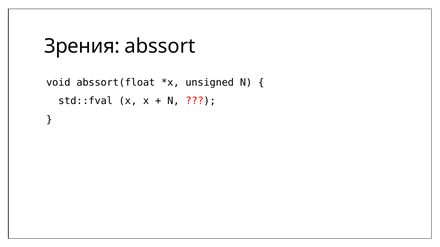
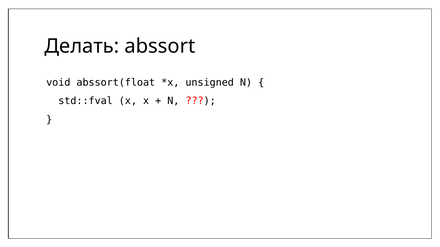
Зрения: Зрения -> Делать (82, 46)
